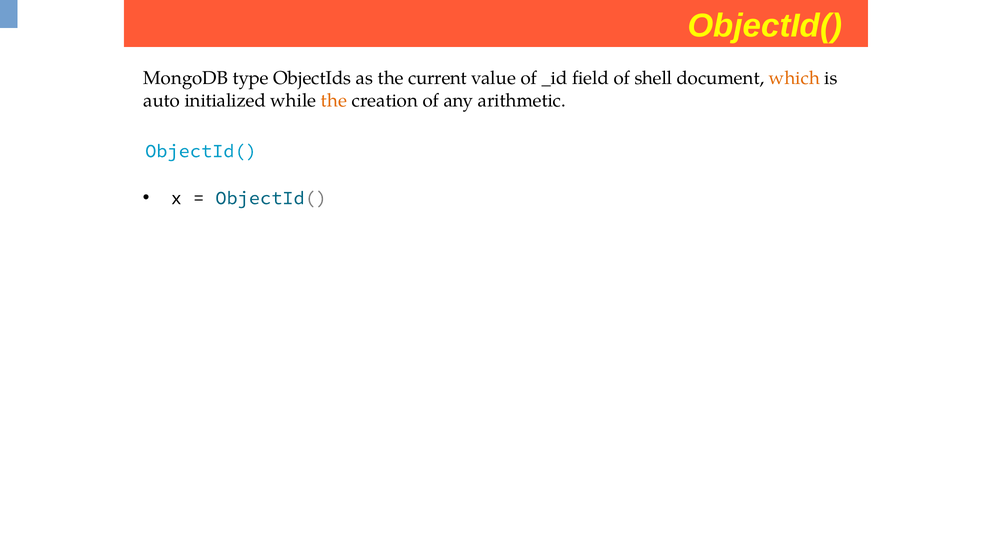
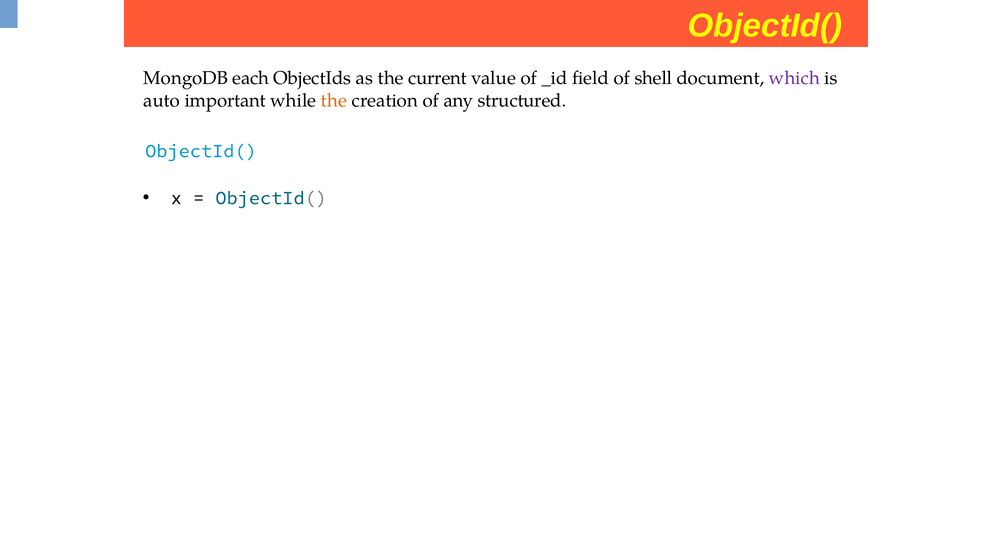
type: type -> each (251, 78)
which colour: orange -> purple (794, 78)
initialized: initialized -> important (225, 100)
arithmetic: arithmetic -> structured (522, 100)
